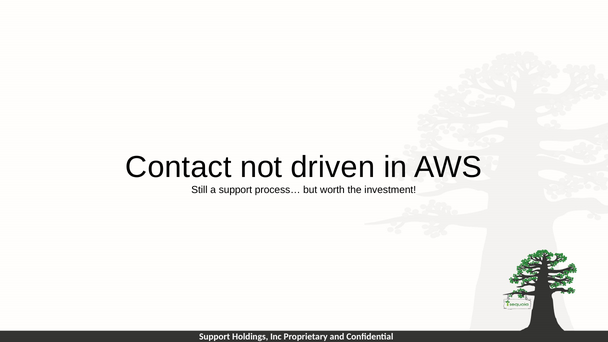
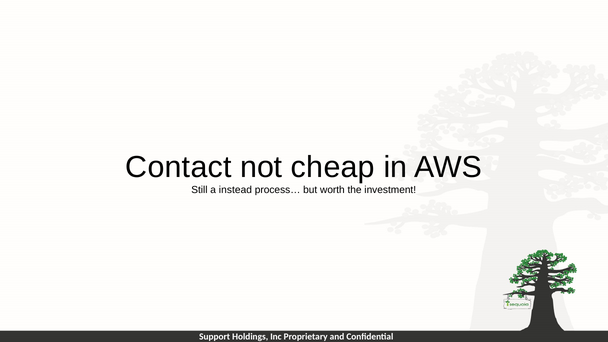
driven: driven -> cheap (333, 167)
a support: support -> instead (235, 190)
